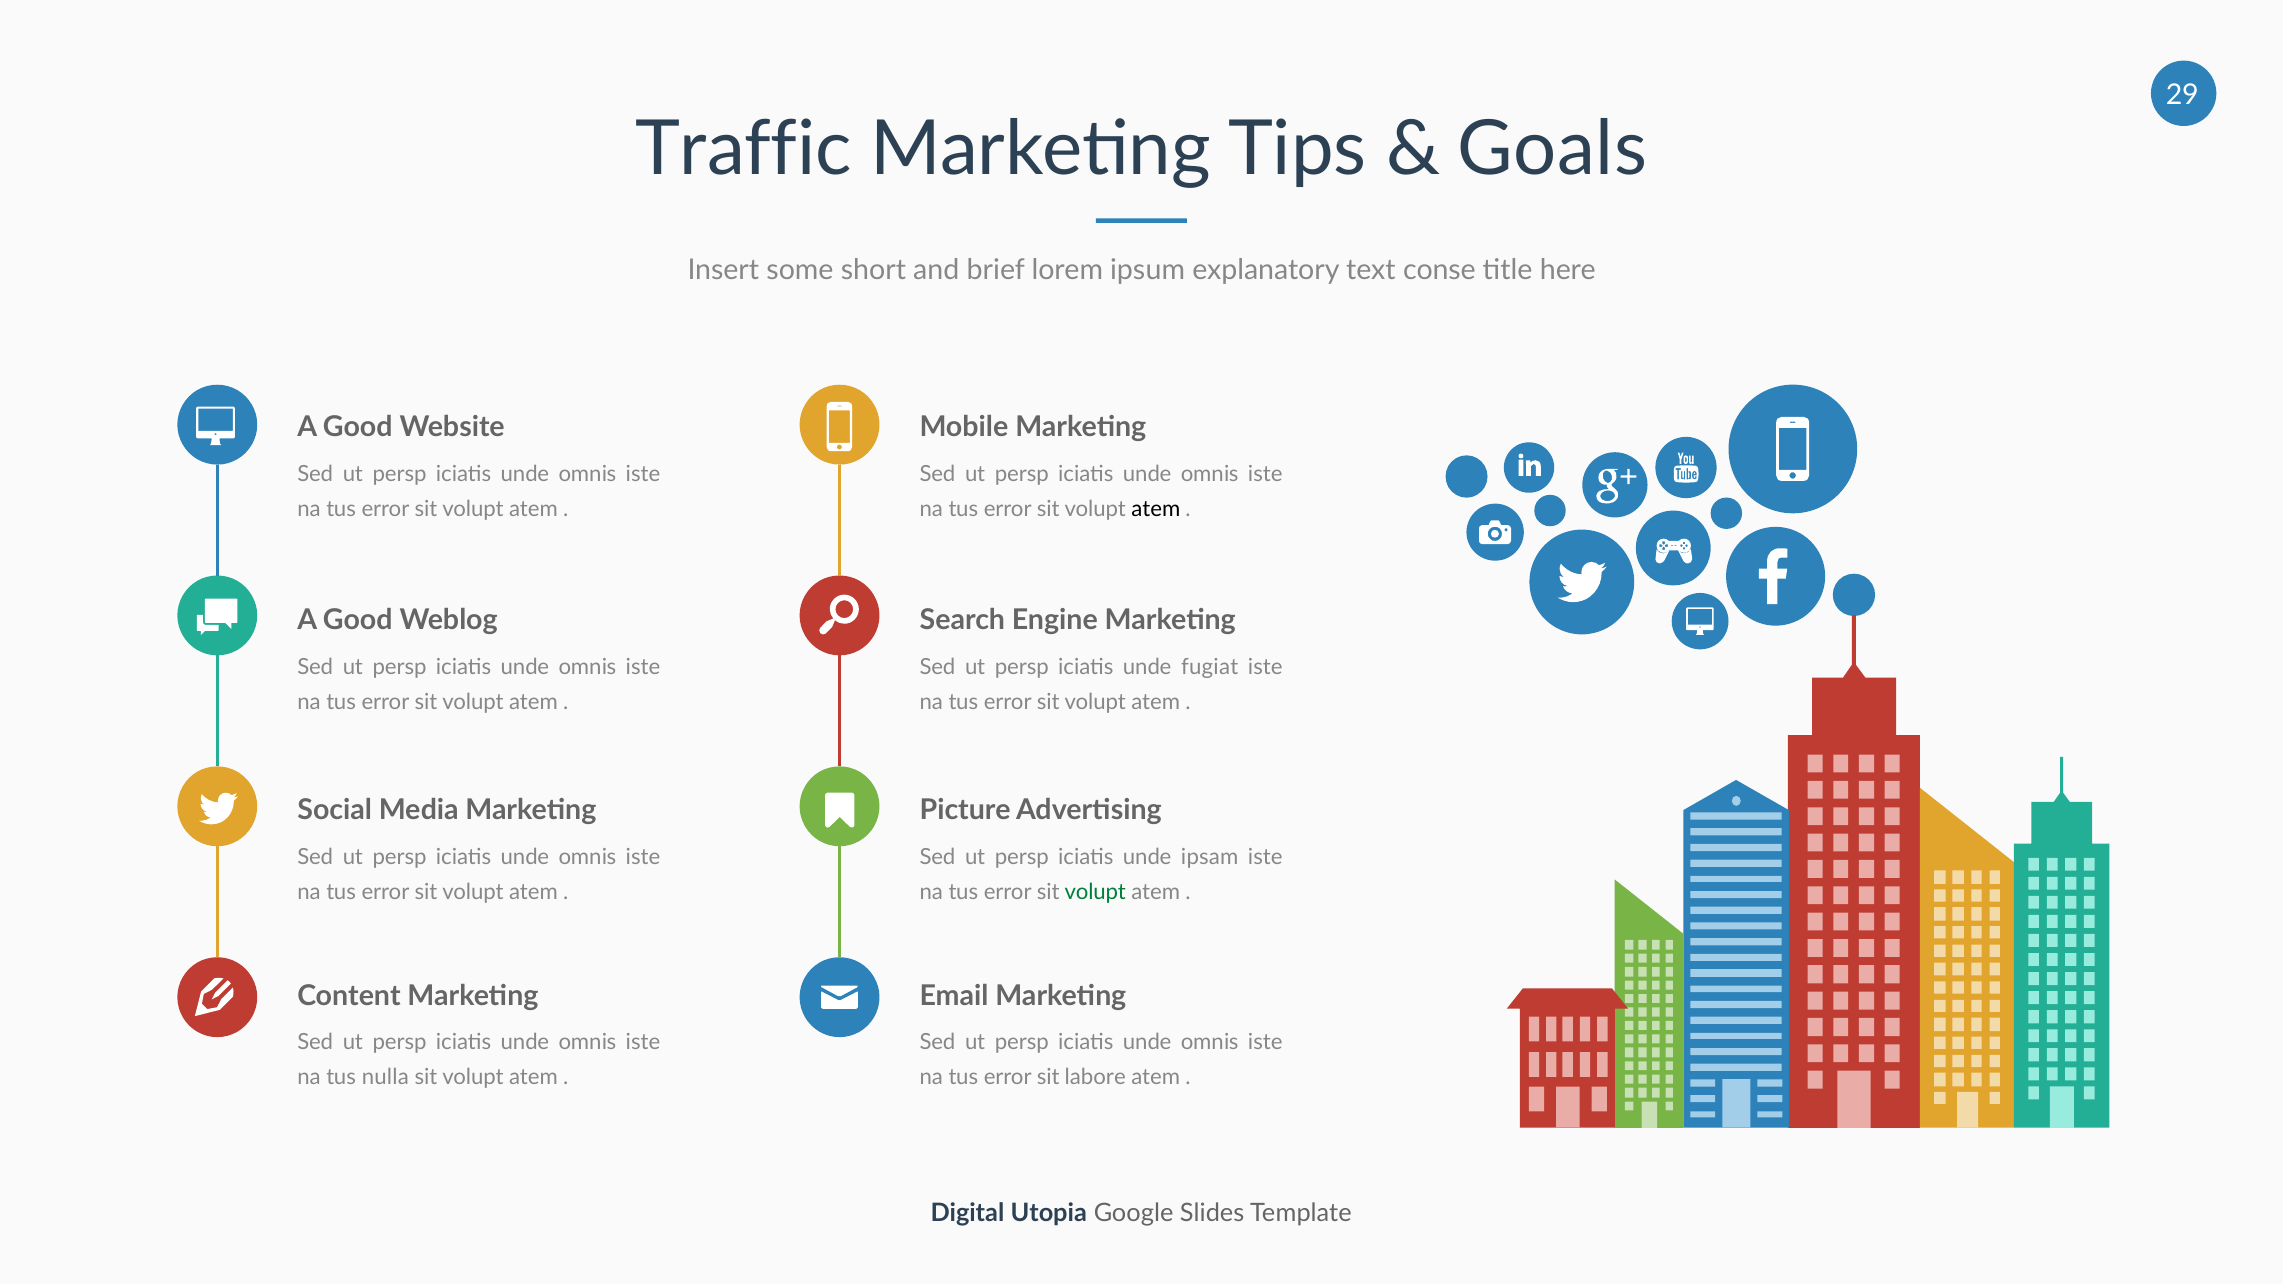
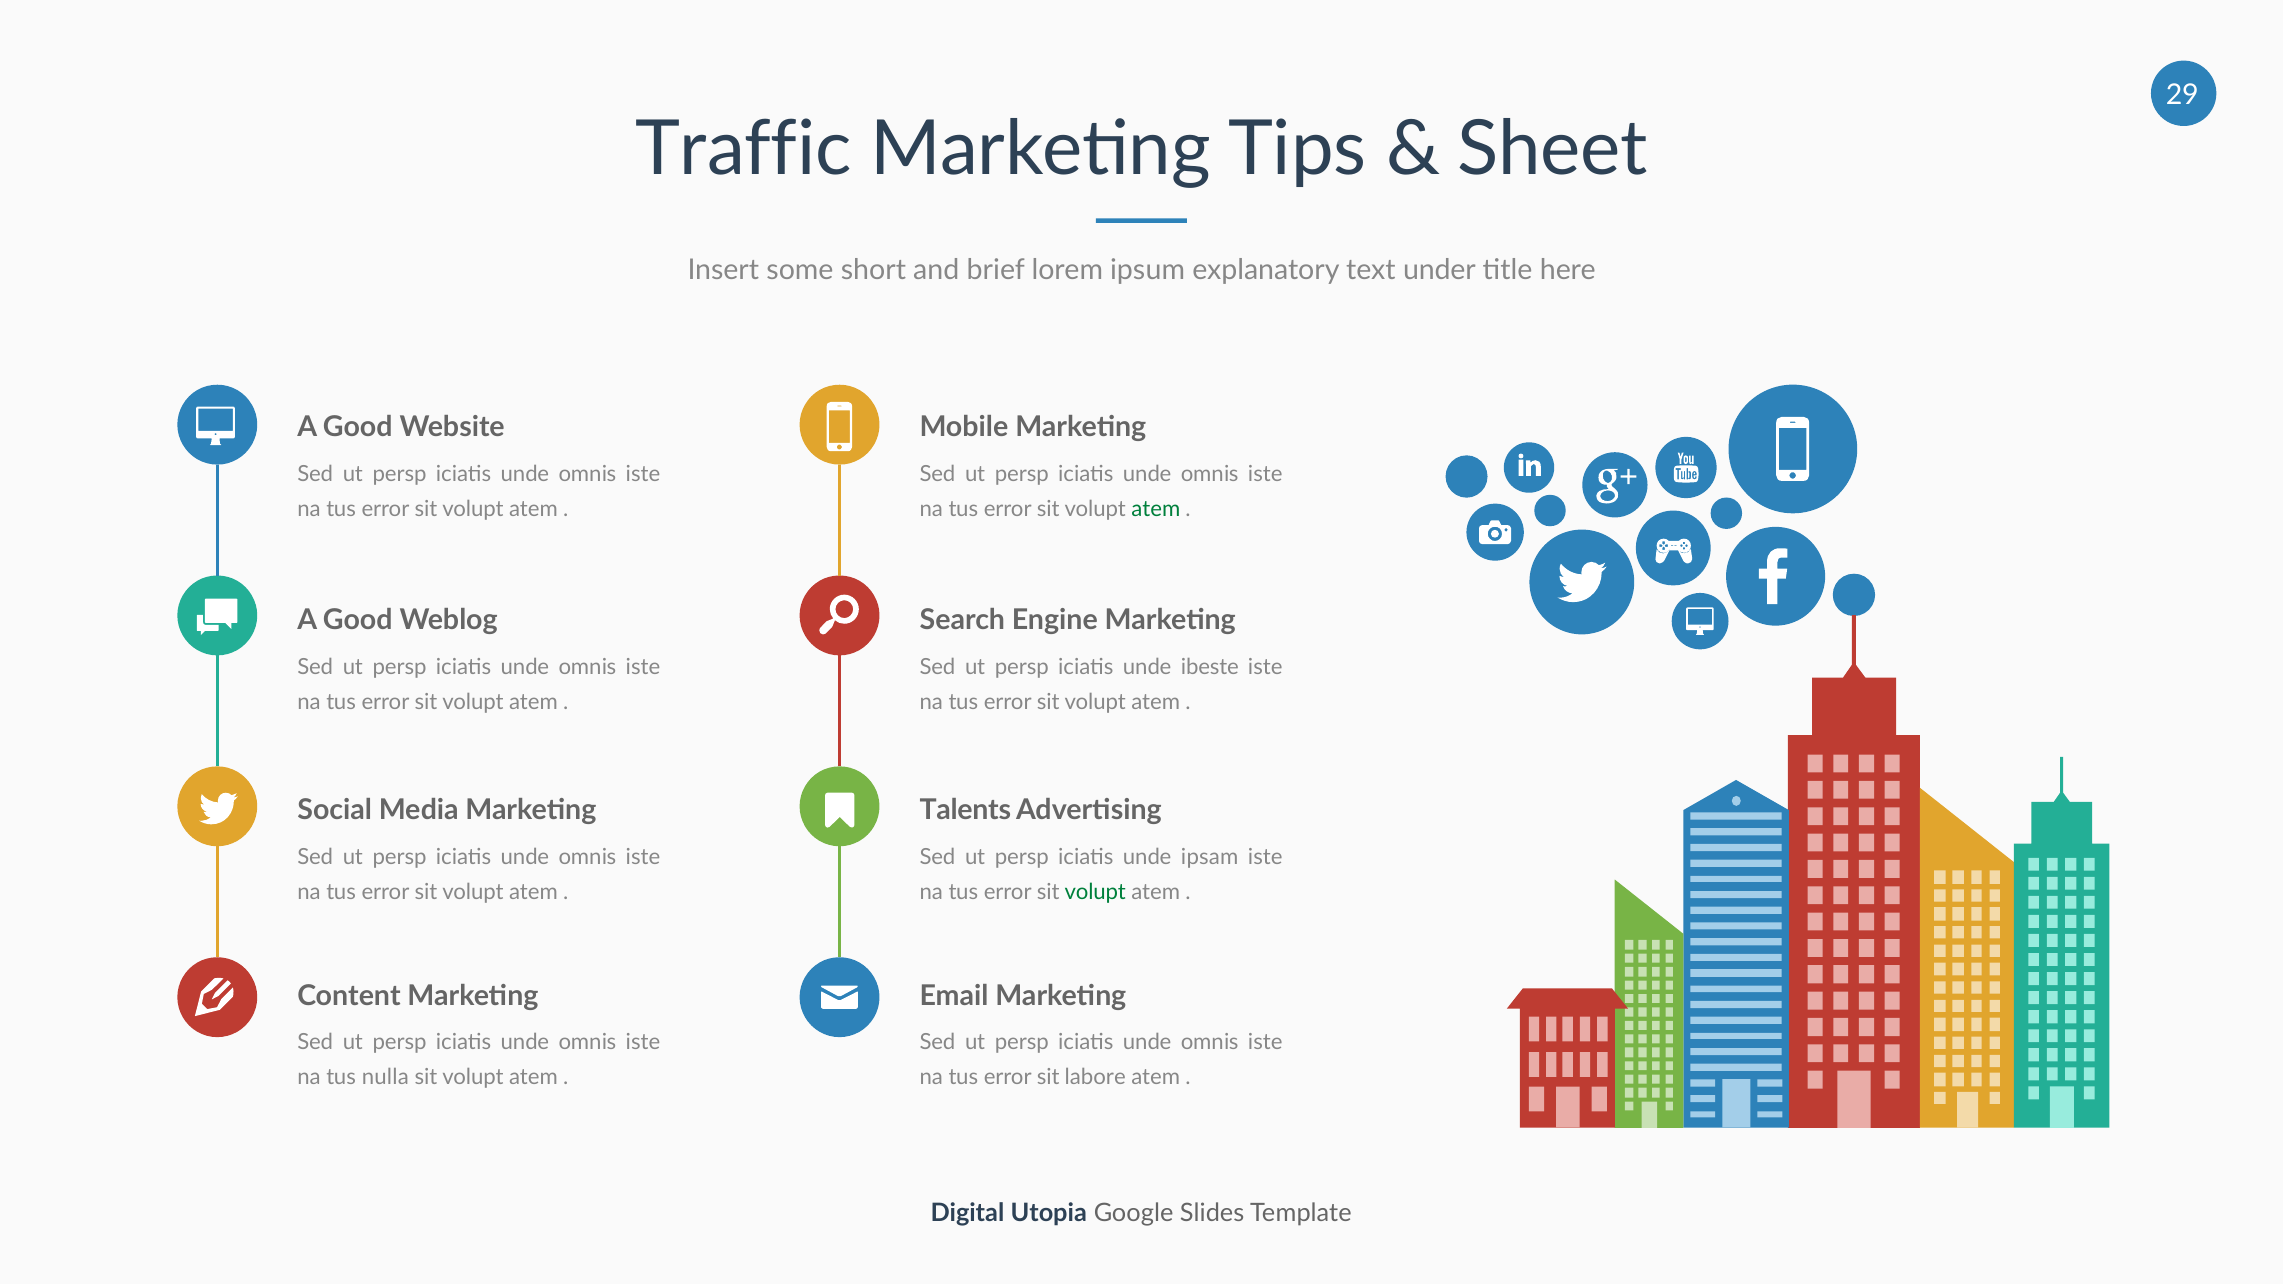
Goals: Goals -> Sheet (1553, 150)
conse: conse -> under (1439, 270)
atem colour: black -> green (1156, 509)
fugiat: fugiat -> ibeste (1210, 667)
Picture: Picture -> Talents (965, 811)
